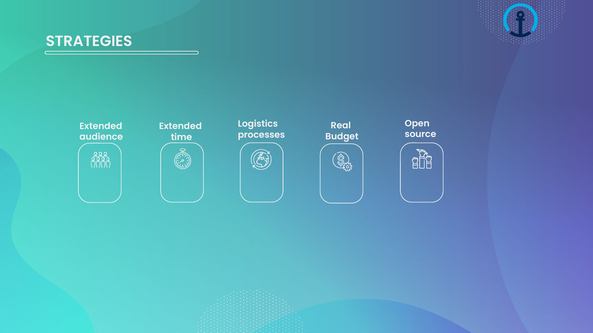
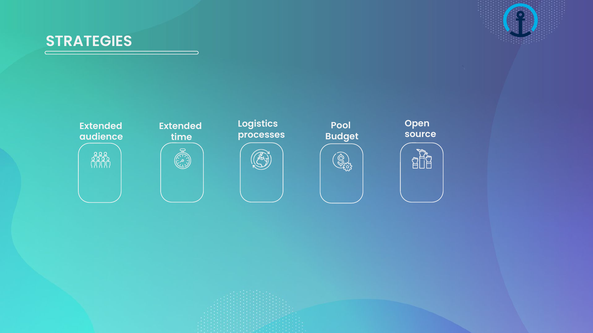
Real: Real -> Pool (341, 126)
